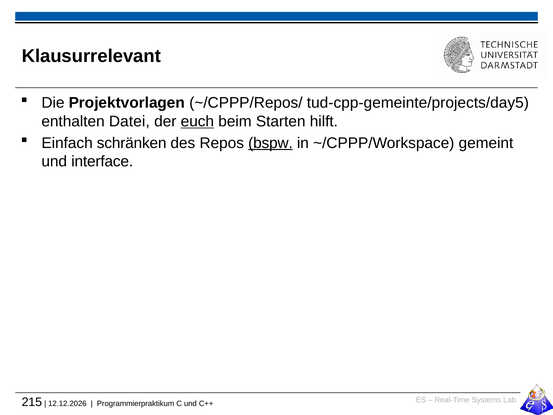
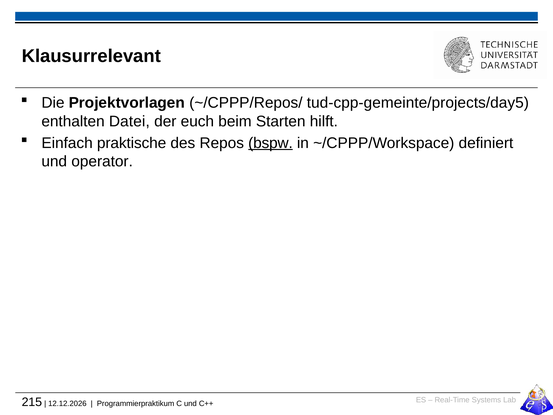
euch underline: present -> none (197, 121)
schränken: schränken -> praktische (132, 143)
gemeint: gemeint -> definiert (486, 143)
interface: interface -> operator (102, 161)
